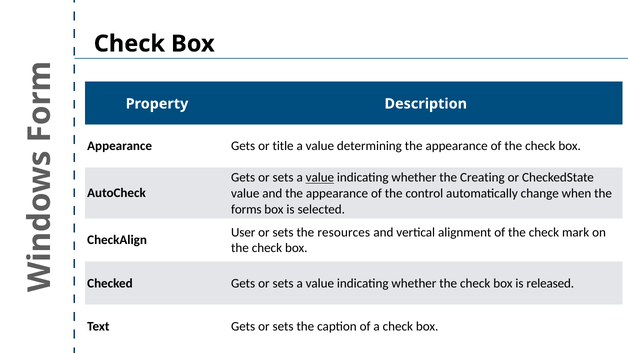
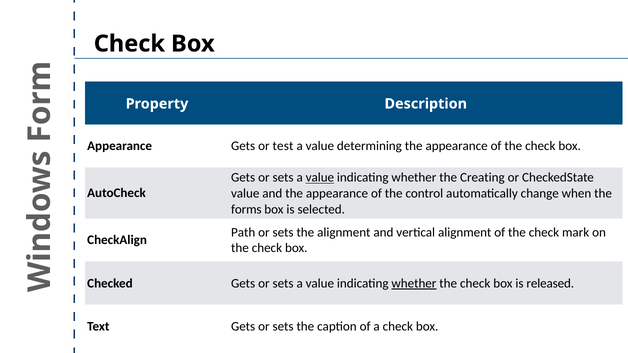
title: title -> test (283, 146)
User: User -> Path (243, 232)
the resources: resources -> alignment (344, 232)
whether underline: none -> present (414, 283)
